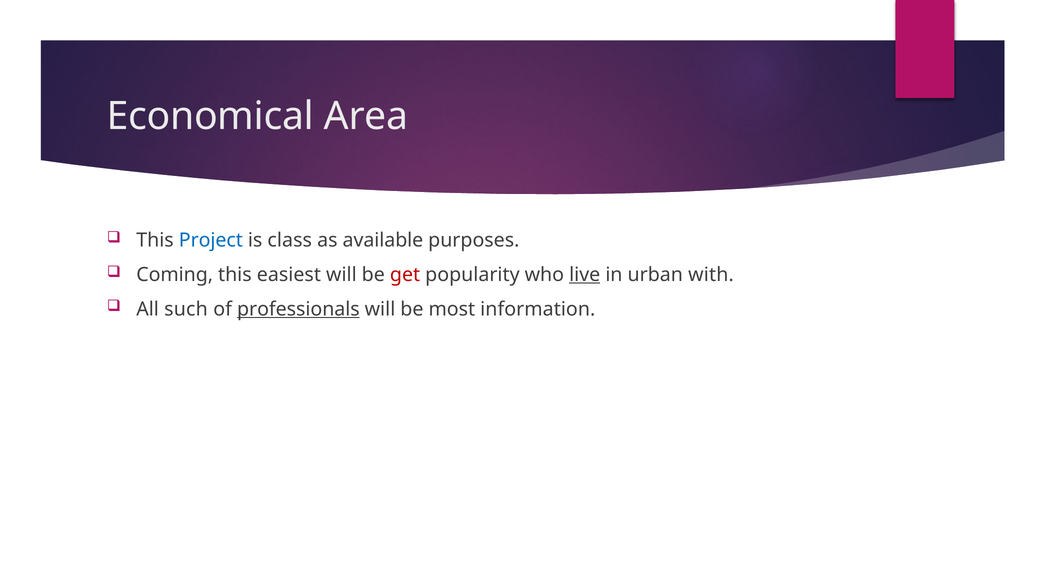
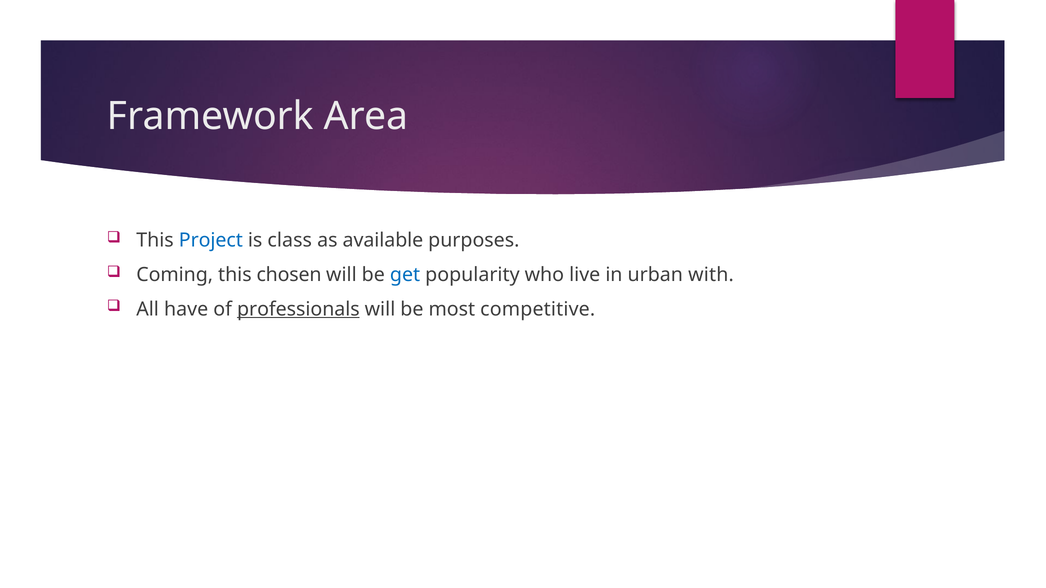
Economical: Economical -> Framework (210, 117)
easiest: easiest -> chosen (289, 275)
get colour: red -> blue (405, 275)
live underline: present -> none (585, 275)
such: such -> have (186, 309)
information: information -> competitive (538, 309)
